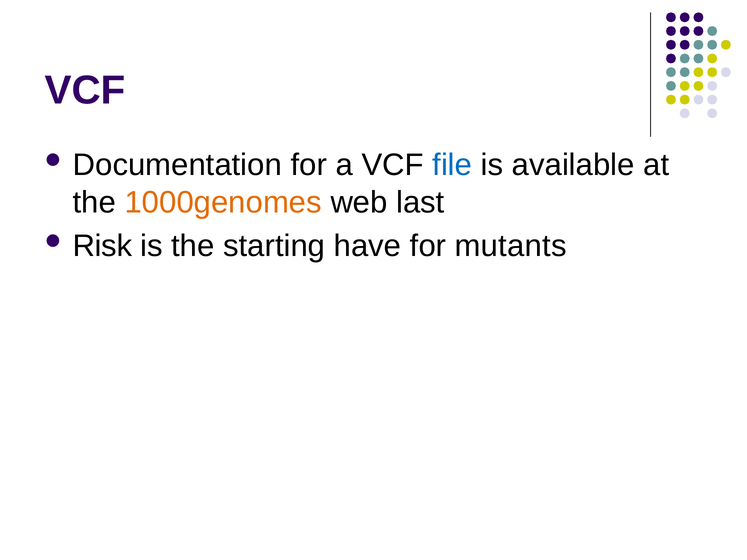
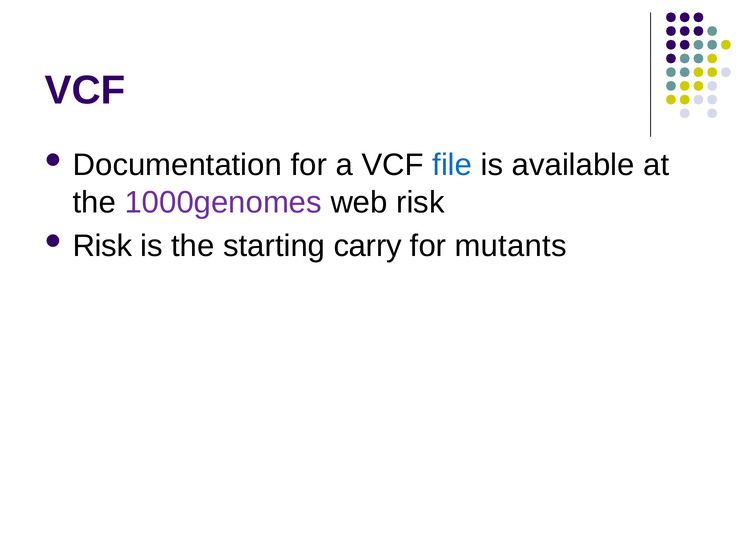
1000genomes colour: orange -> purple (223, 202)
web last: last -> risk (420, 202)
have: have -> carry (368, 246)
